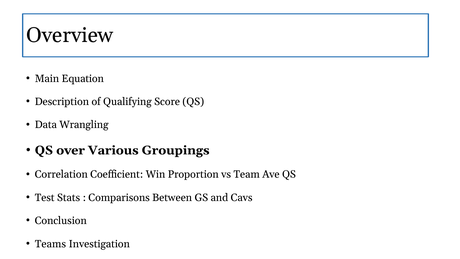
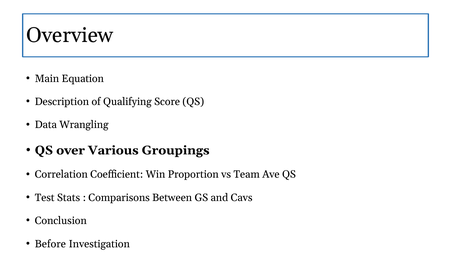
Teams: Teams -> Before (50, 244)
